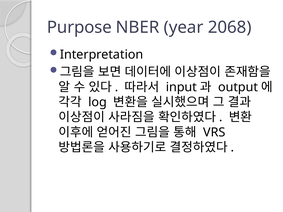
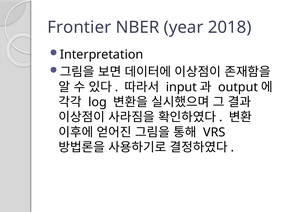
Purpose: Purpose -> Frontier (79, 27)
2068: 2068 -> 2018 (230, 27)
